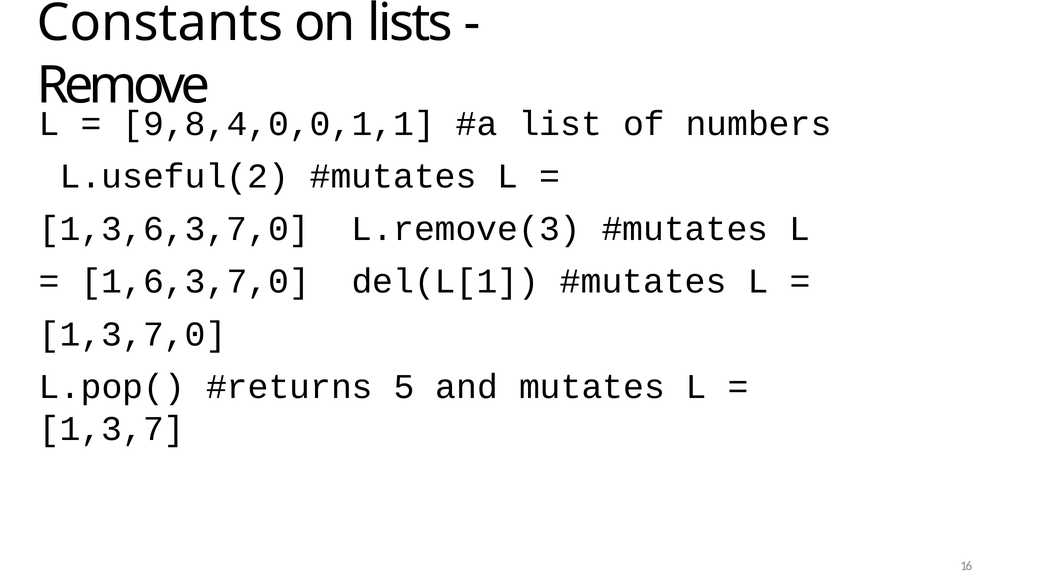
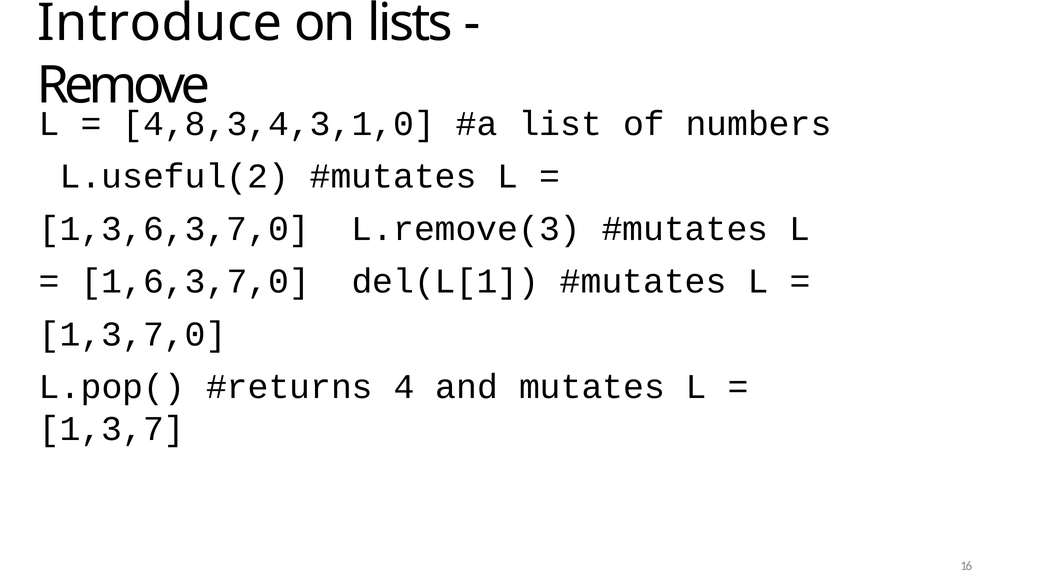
Constants: Constants -> Introduce (160, 23)
9,8,4,0,0,1,1: 9,8,4,0,0,1,1 -> 4,8,3,4,3,1,0 (279, 124)
5: 5 -> 4 (404, 387)
